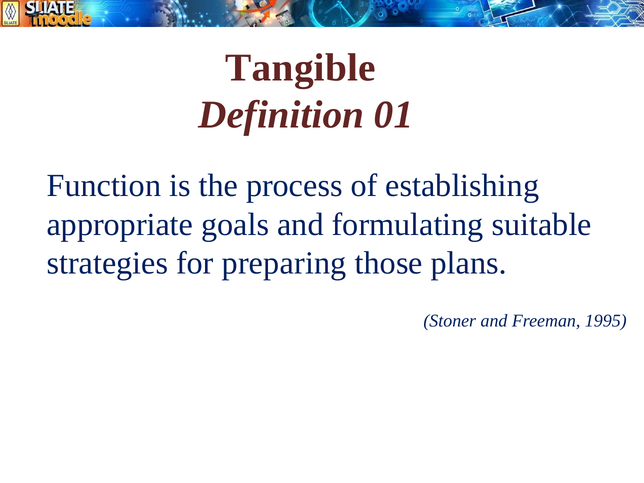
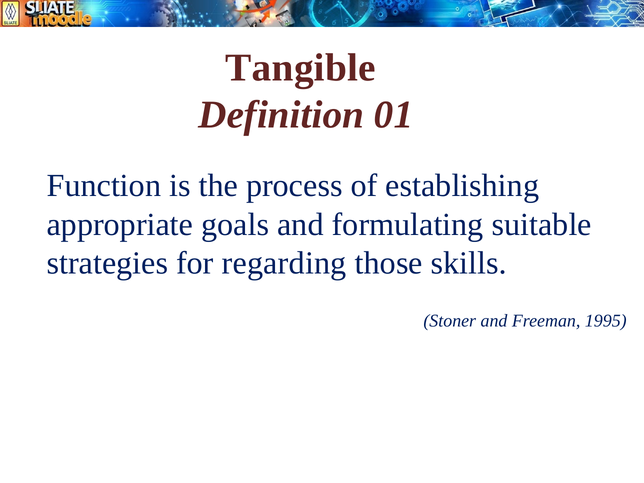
preparing: preparing -> regarding (284, 263)
plans: plans -> skills (469, 263)
